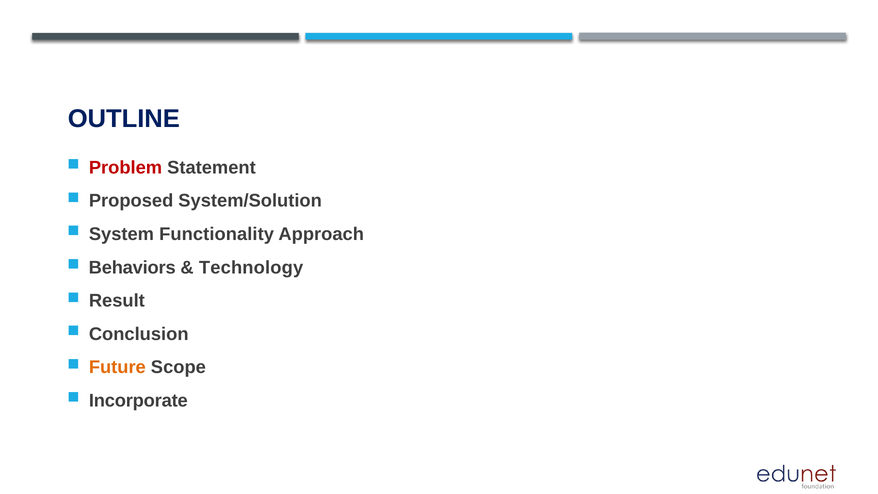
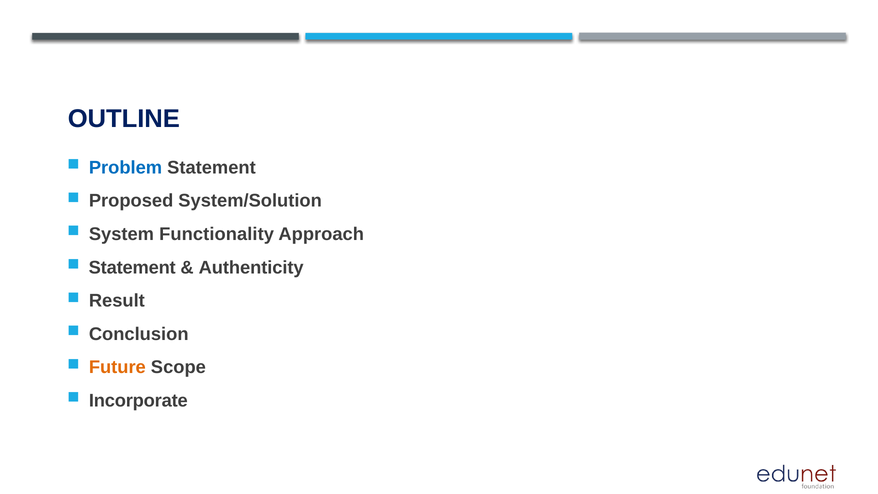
Problem colour: red -> blue (126, 168)
Behaviors: Behaviors -> Statement (132, 267)
Technology: Technology -> Authenticity (251, 267)
